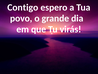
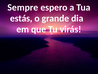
Contigo: Contigo -> Sempre (23, 7)
povo: povo -> estás (21, 18)
